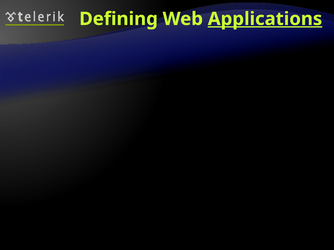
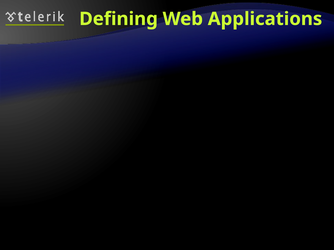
Applications underline: present -> none (265, 19)
